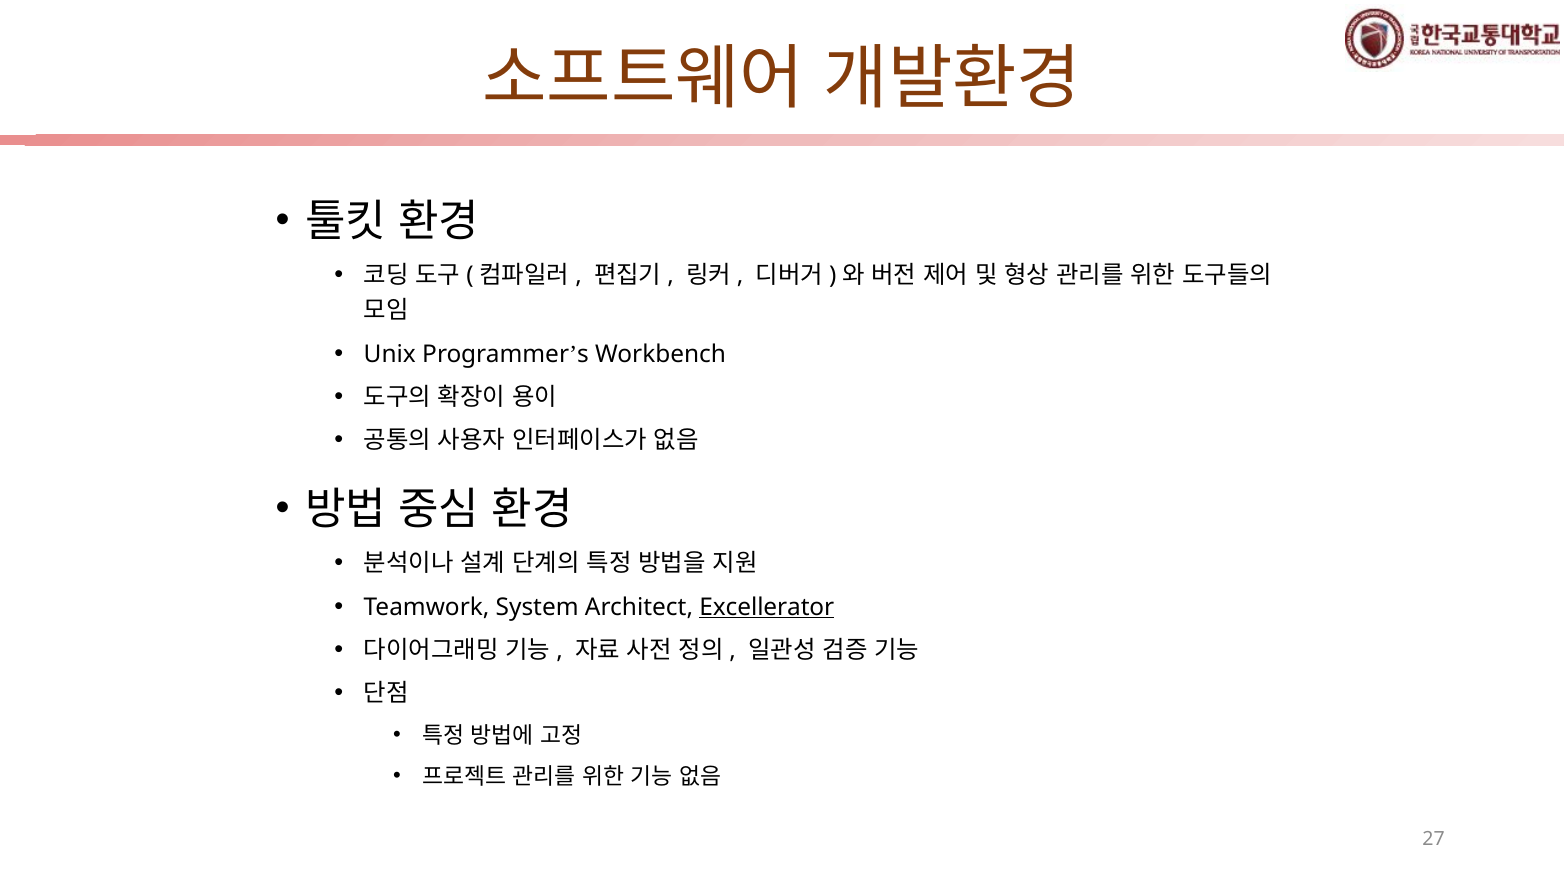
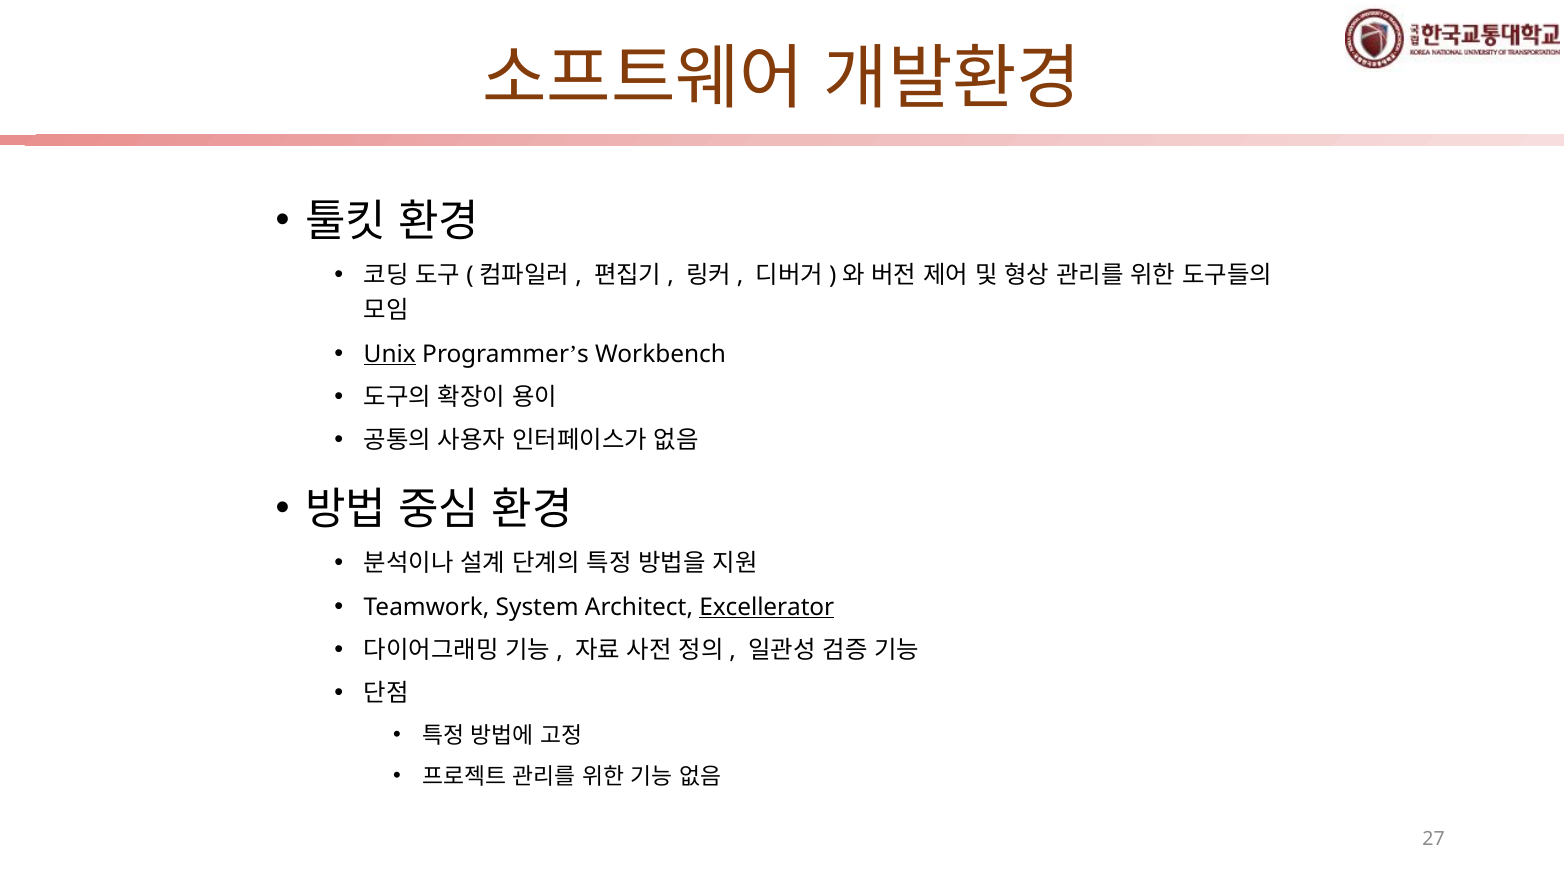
Unix underline: none -> present (390, 354)
